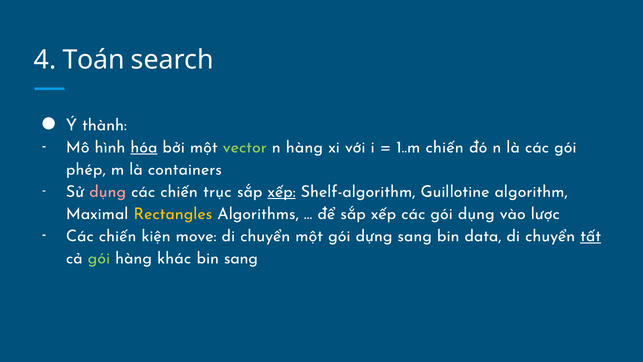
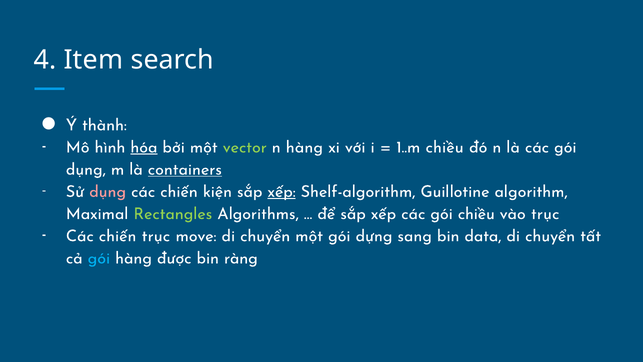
Toán: Toán -> Item (93, 60)
1..m chiến: chiến -> chiều (445, 147)
phép: phép -> dụng (86, 169)
containers underline: none -> present (185, 169)
trục: trục -> kiện (217, 191)
Rectangles colour: yellow -> light green (173, 214)
gói dụng: dụng -> chiều (476, 214)
vào lược: lược -> trục (545, 214)
chiến kiện: kiện -> trục (156, 236)
tất underline: present -> none (591, 236)
gói colour: light green -> light blue (99, 258)
khác: khác -> được (174, 258)
bin sang: sang -> ràng (241, 258)
